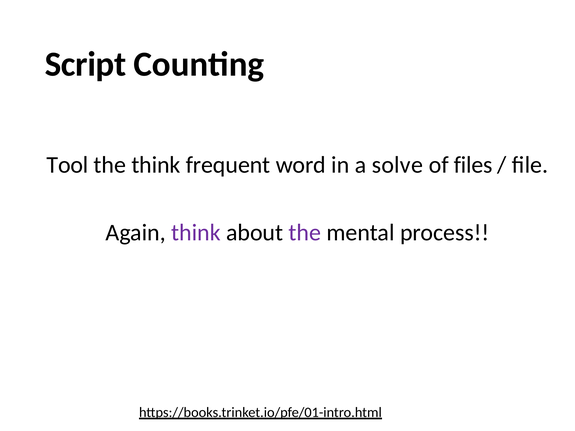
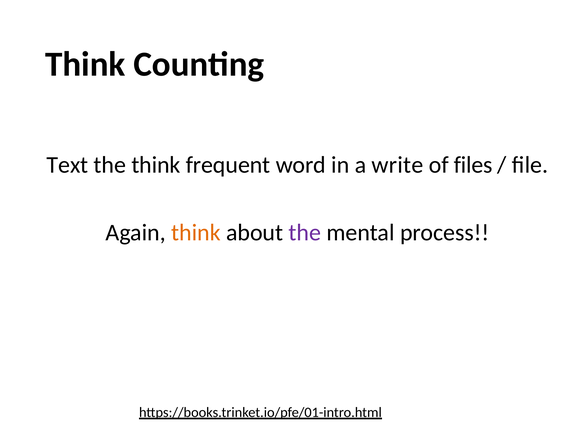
Script: Script -> Think (85, 64)
Tool: Tool -> Text (67, 165)
solve: solve -> write (397, 165)
think colour: purple -> orange (196, 233)
